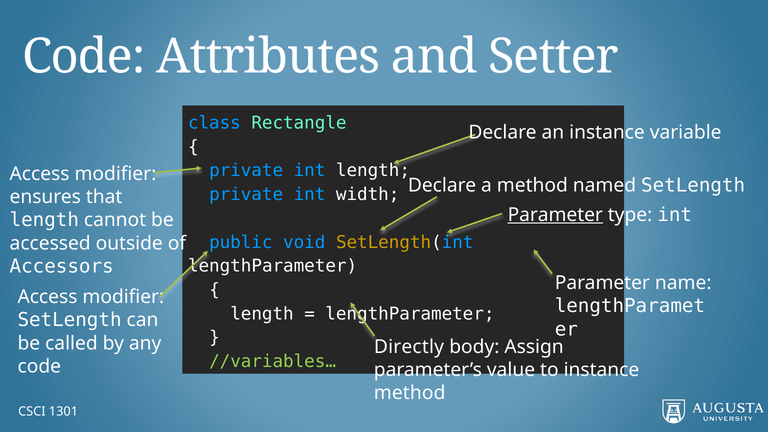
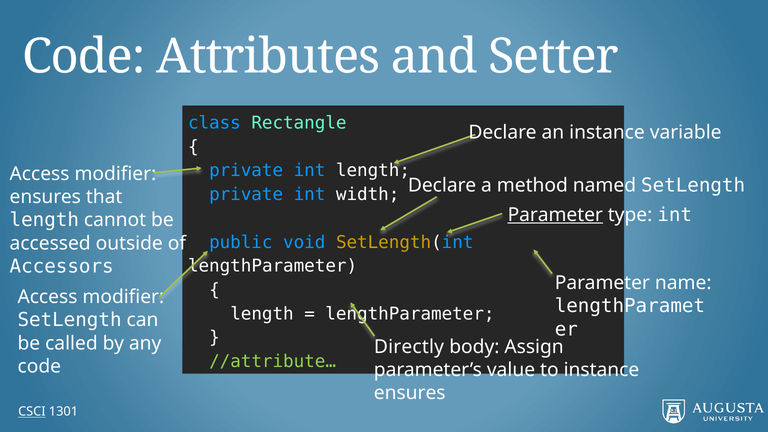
//variables…: //variables… -> //attribute… (273, 362)
method: method -> ensures (410, 393)
CSCI underline: none -> present (32, 412)
